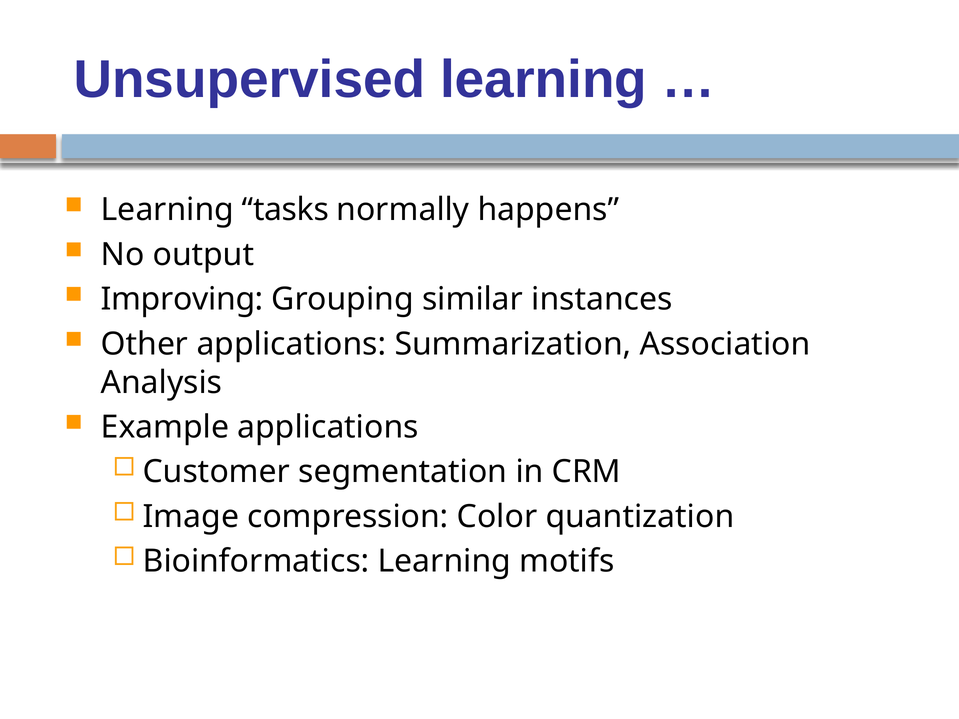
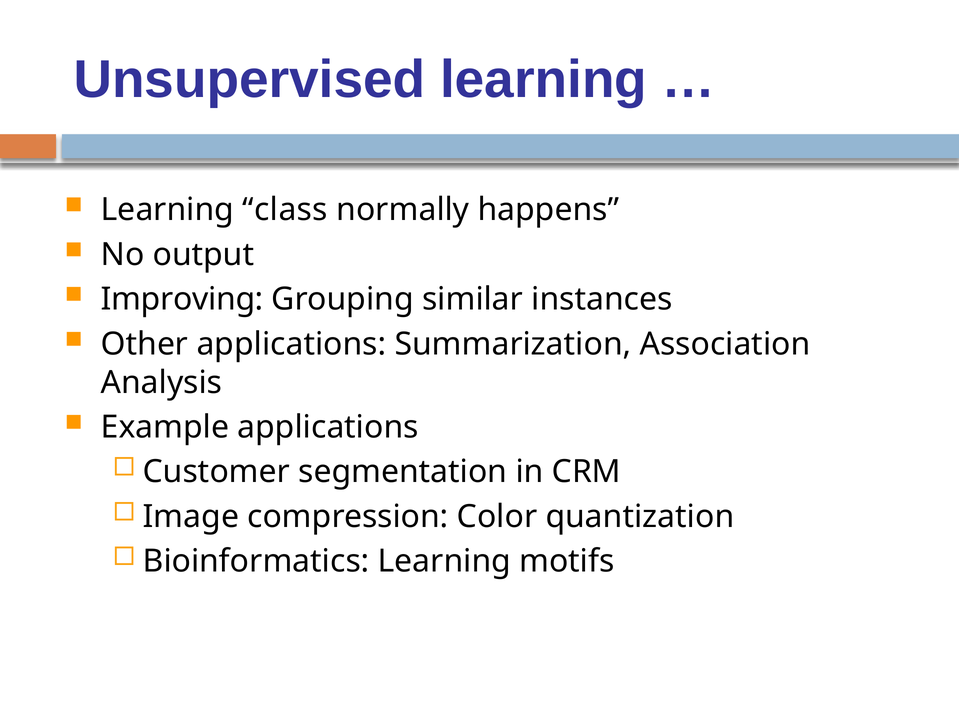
tasks: tasks -> class (285, 210)
